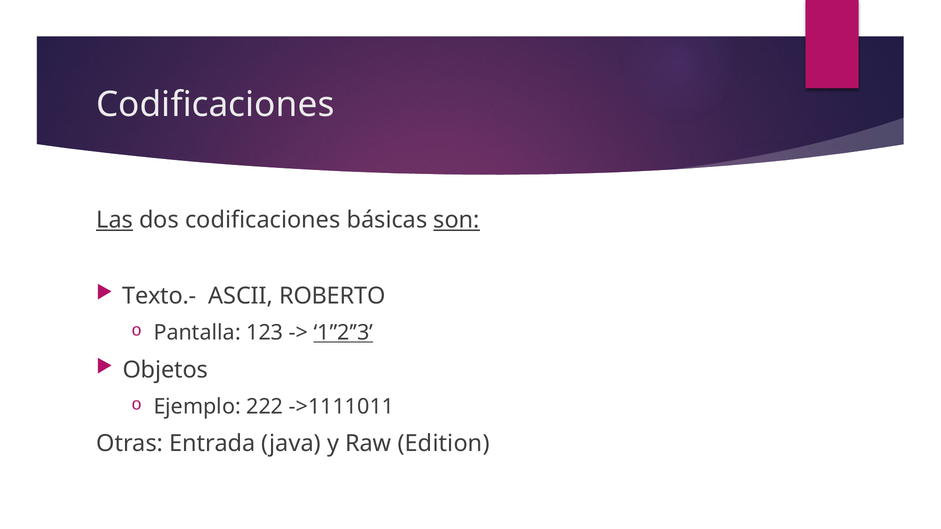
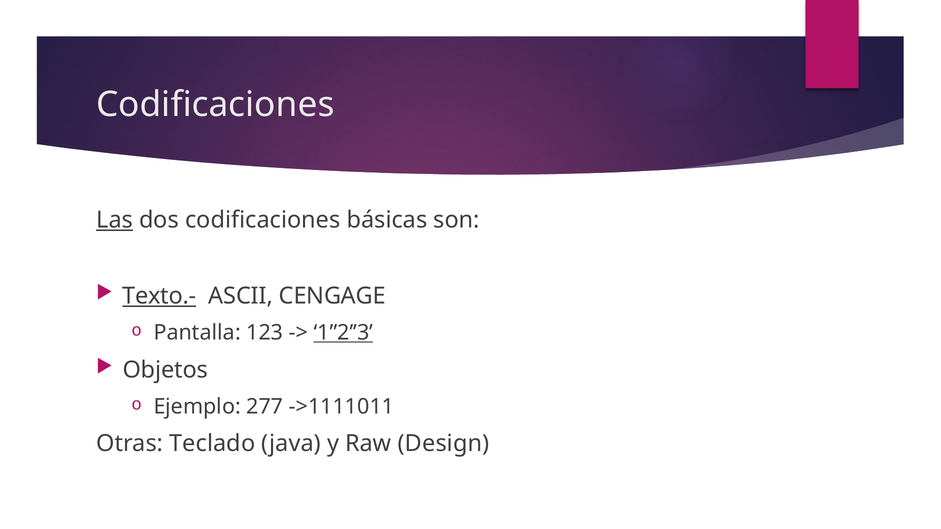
son underline: present -> none (457, 220)
Texto.- underline: none -> present (159, 296)
ROBERTO: ROBERTO -> CENGAGE (332, 296)
222: 222 -> 277 (265, 407)
Entrada: Entrada -> Teclado (212, 444)
Edition: Edition -> Design (444, 444)
